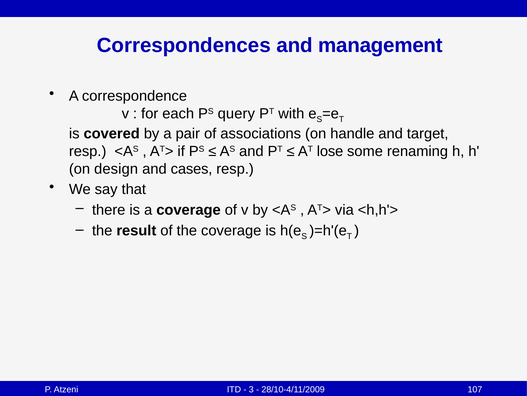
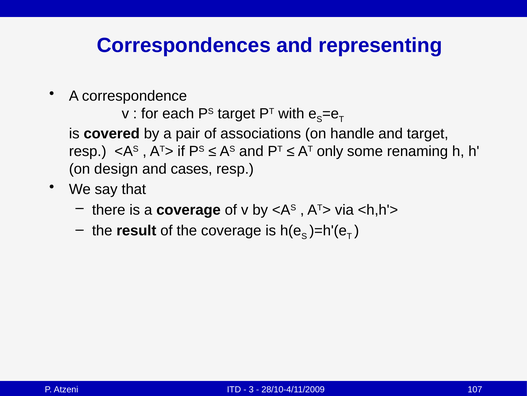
management: management -> representing (380, 45)
PS query: query -> target (236, 113)
lose: lose -> only (330, 151)
